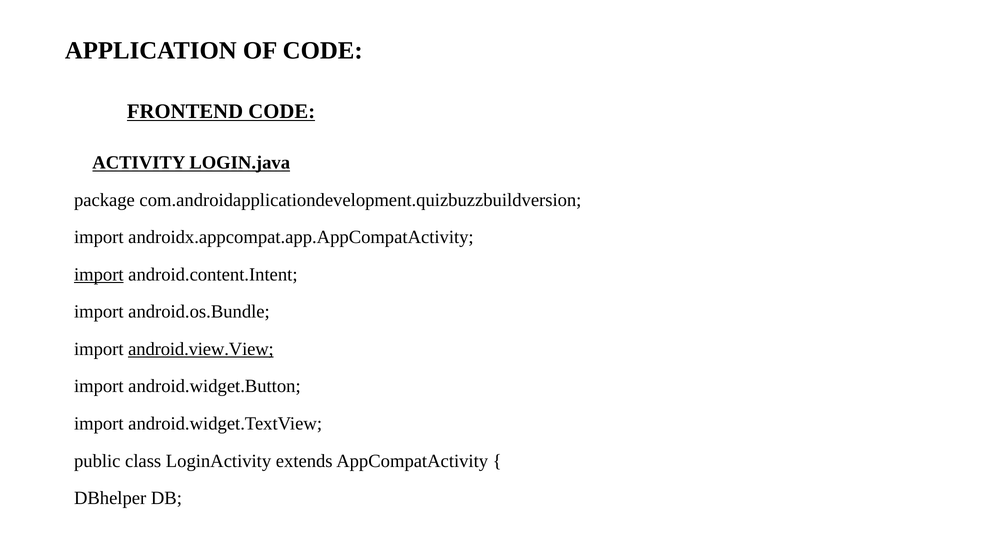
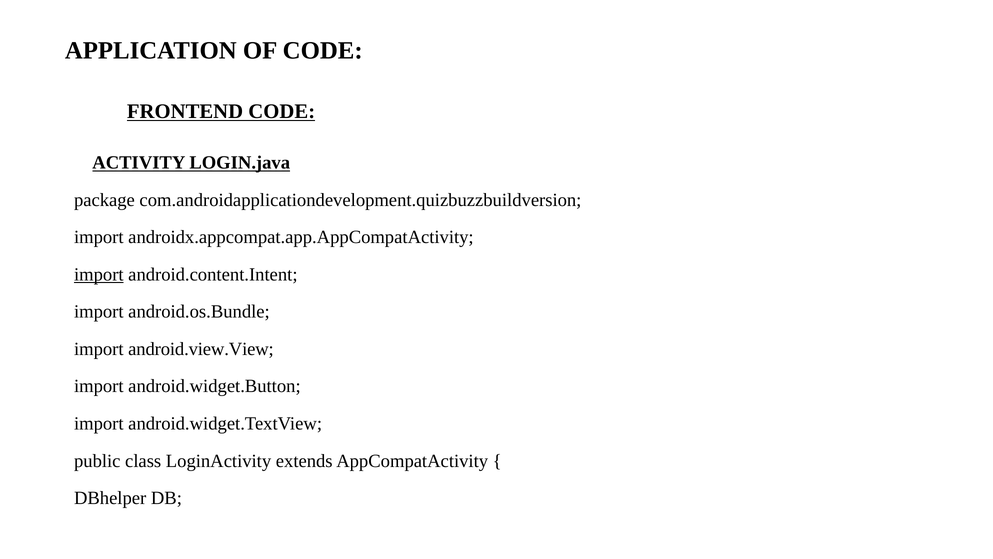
android.view.View underline: present -> none (201, 349)
